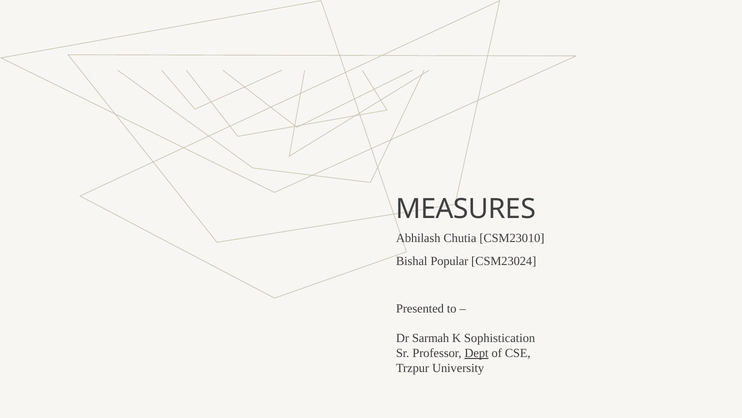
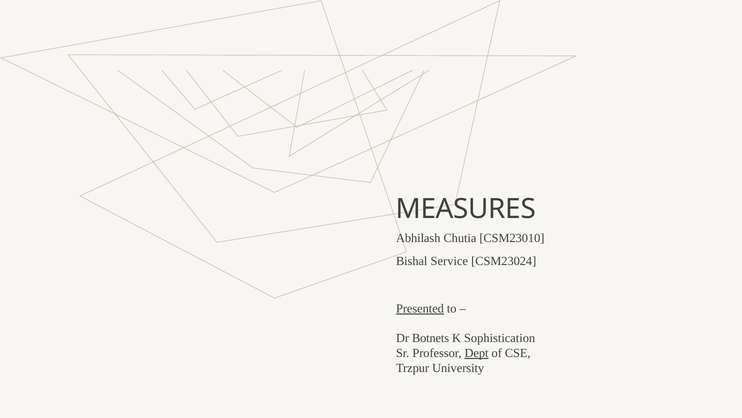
Popular: Popular -> Service (449, 261)
Presented underline: none -> present (420, 308)
Sarmah: Sarmah -> Botnets (431, 338)
